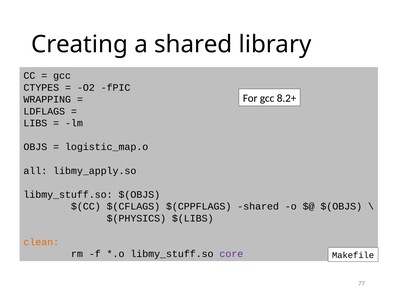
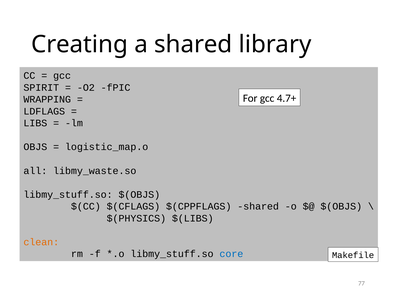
CTYPES: CTYPES -> SPIRIT (41, 88)
8.2+: 8.2+ -> 4.7+ (287, 98)
libmy_apply.so: libmy_apply.so -> libmy_waste.so (95, 171)
core colour: purple -> blue (231, 254)
